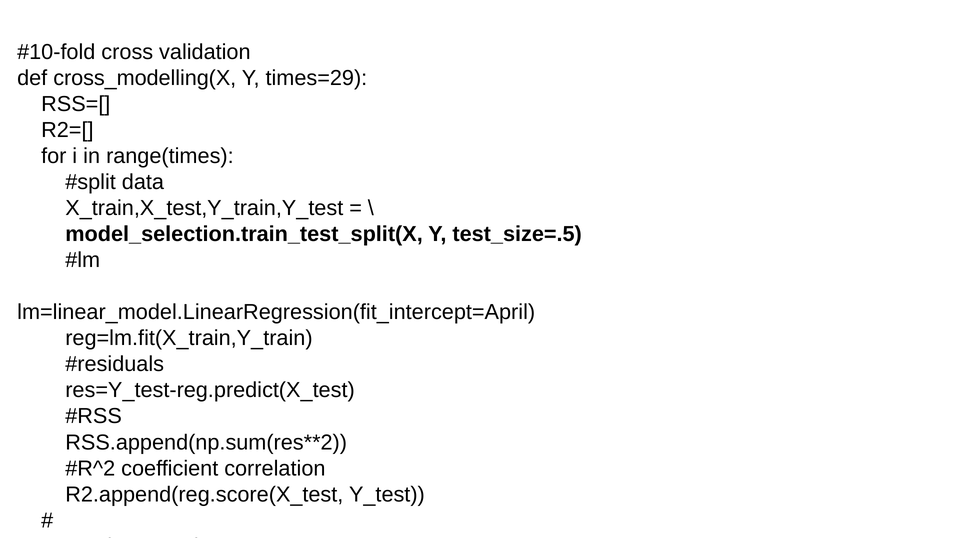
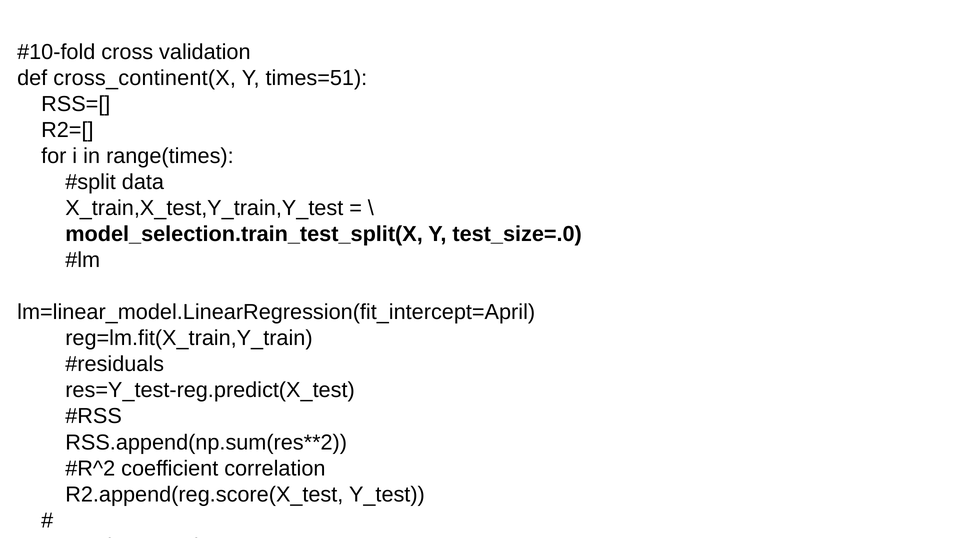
cross_modelling(X: cross_modelling(X -> cross_continent(X (145, 78)
times=29: times=29 -> times=51 (316, 78)
test_size=.5: test_size=.5 -> test_size=.0 (517, 234)
